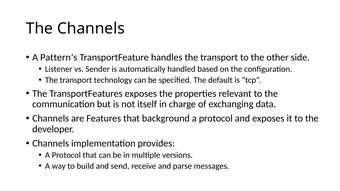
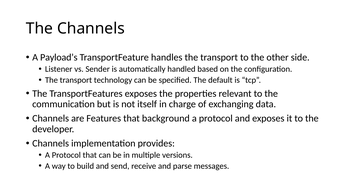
Pattern’s: Pattern’s -> Payload’s (59, 57)
